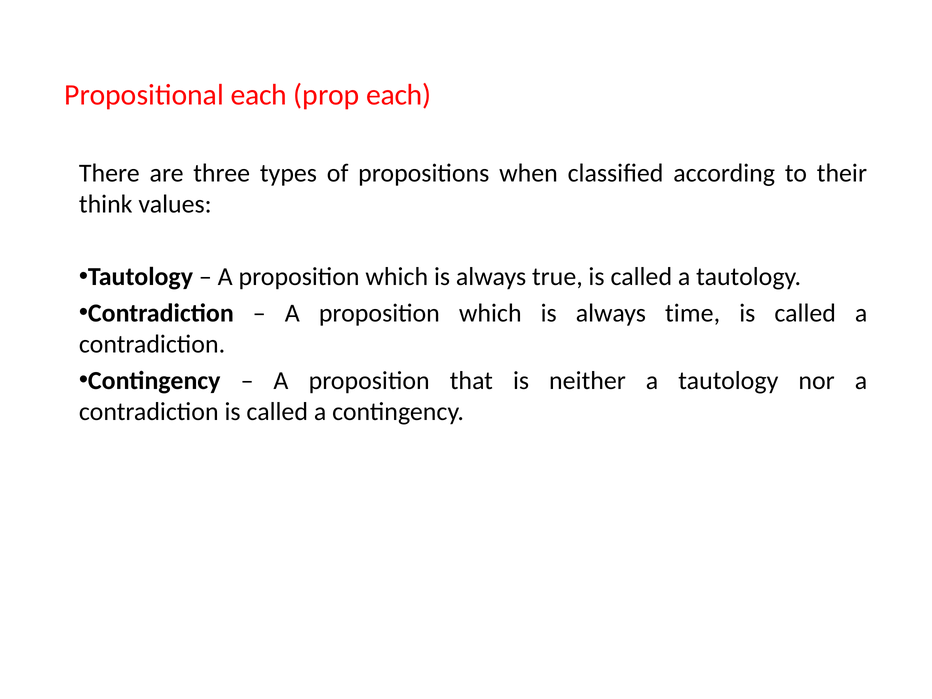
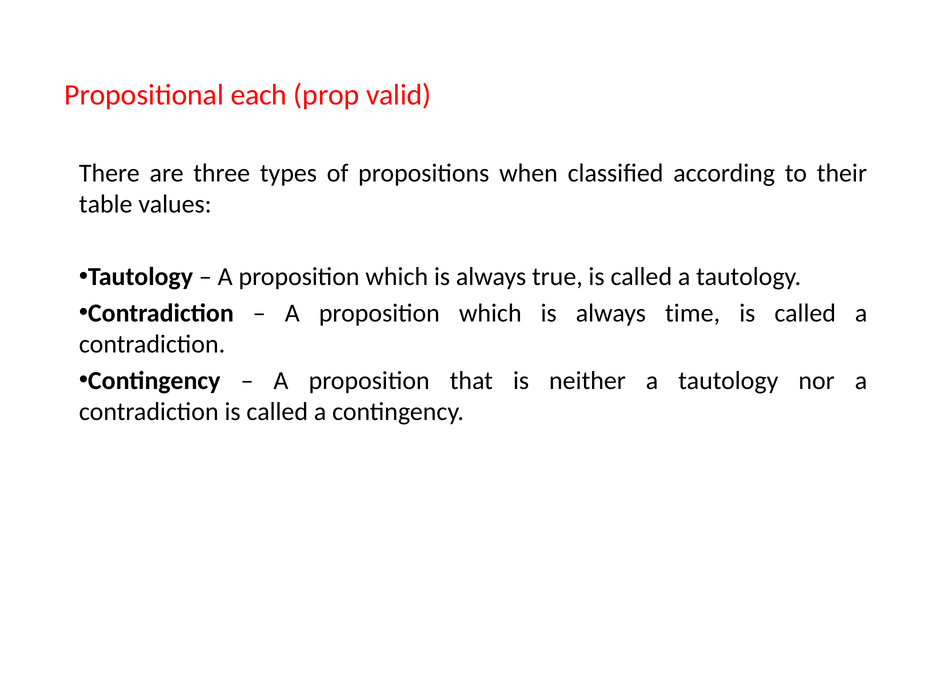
prop each: each -> valid (399, 95)
think: think -> table (106, 204)
